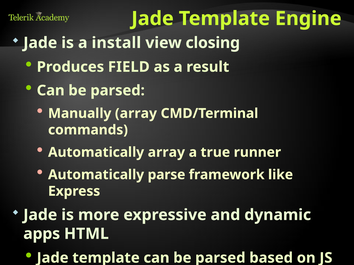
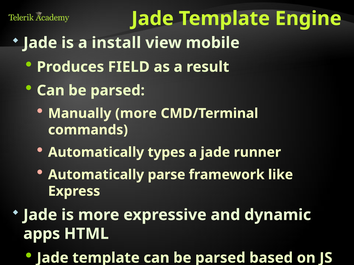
closing: closing -> mobile (213, 43)
Manually array: array -> more (136, 114)
Automatically array: array -> types (166, 153)
a true: true -> jade (215, 153)
